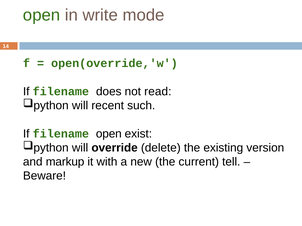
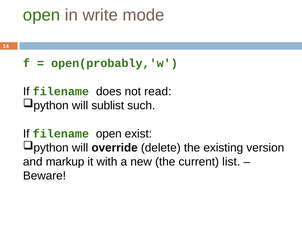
open(override,'w: open(override,'w -> open(probably,'w (114, 63)
recent: recent -> sublist (108, 106)
tell: tell -> list (231, 162)
